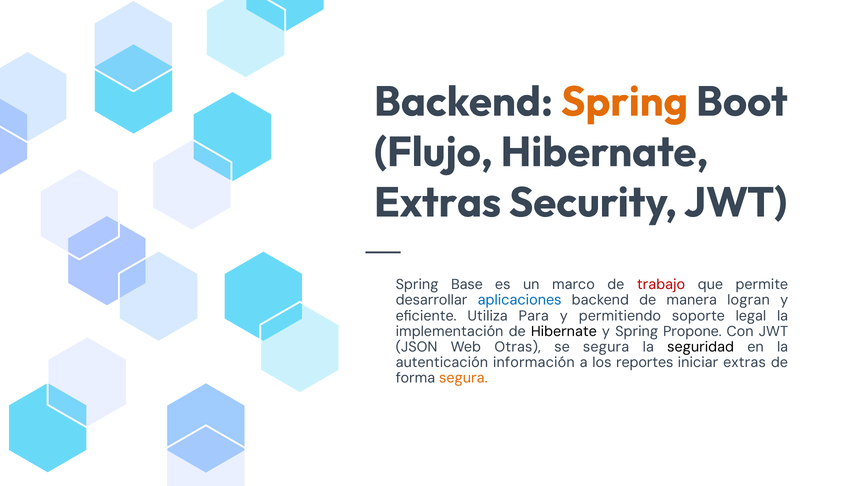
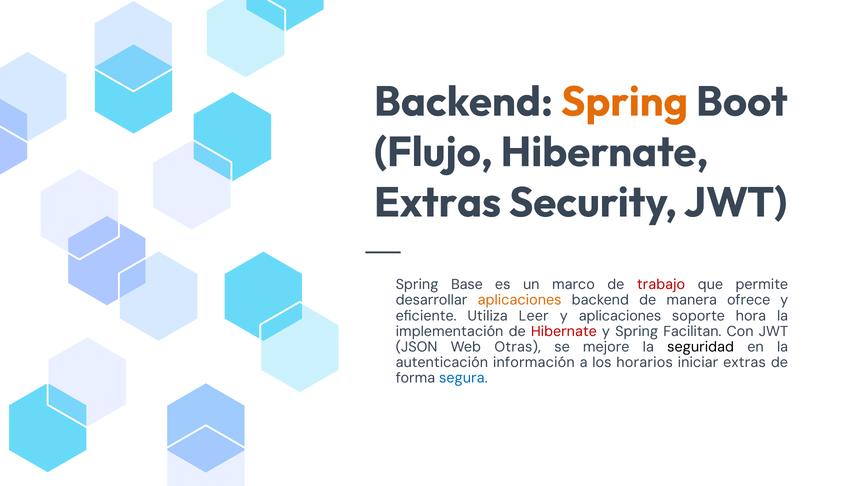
aplicaciones colour: blue -> orange (520, 300)
logran: logran -> ofrece (749, 300)
Para: Para -> Leer (534, 316)
y permitiendo: permitiendo -> aplicaciones (620, 316)
legal: legal -> hora (751, 316)
Hibernate colour: black -> red (564, 331)
Propone: Propone -> Facilitan (692, 331)
se segura: segura -> mejore (606, 347)
reportes: reportes -> horarios (645, 362)
segura colour: orange -> blue (463, 378)
